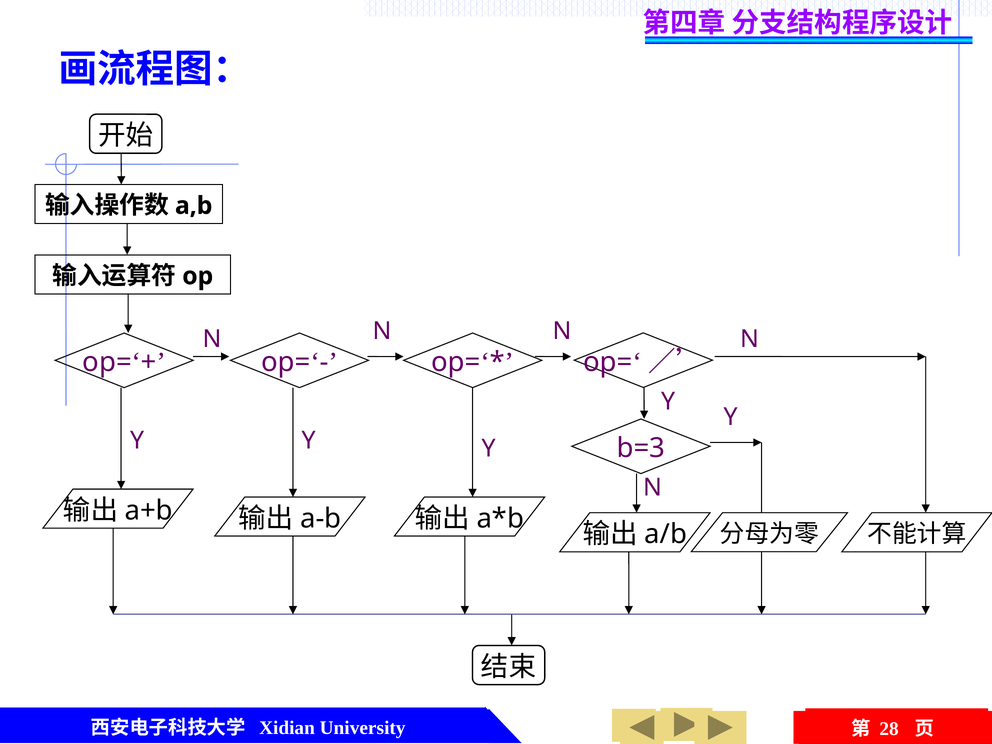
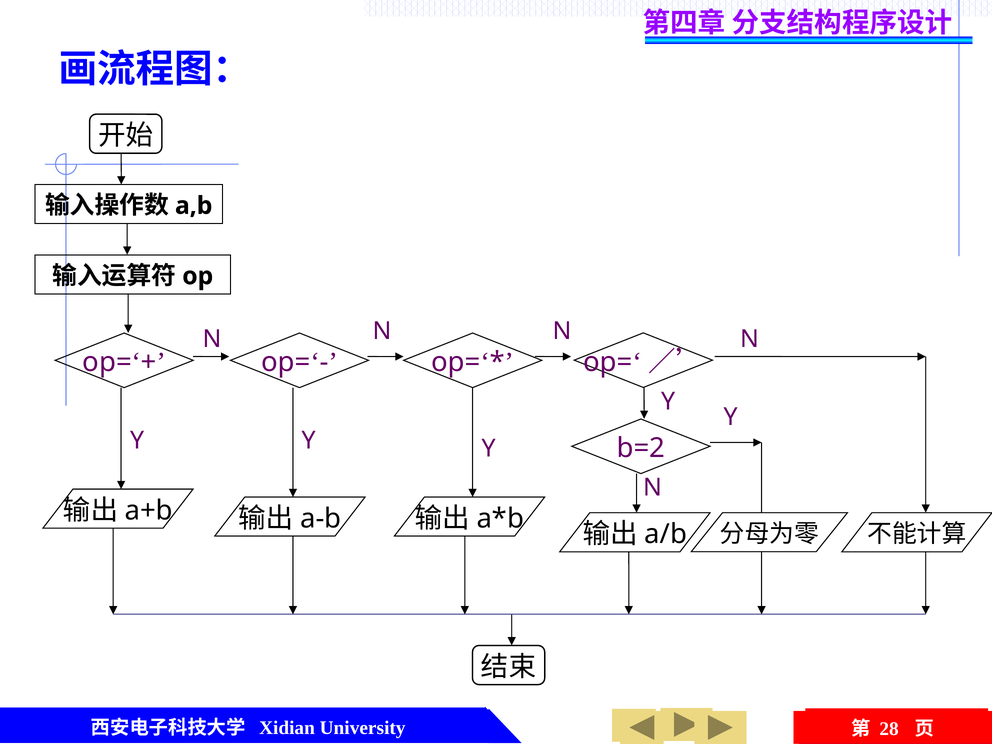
b=3: b=3 -> b=2 (641, 448)
